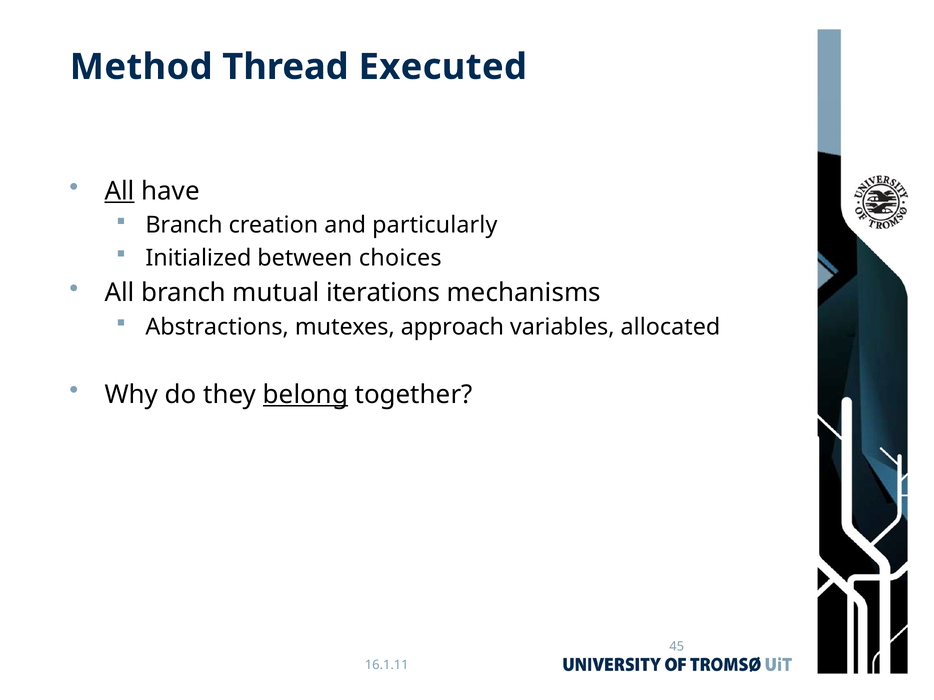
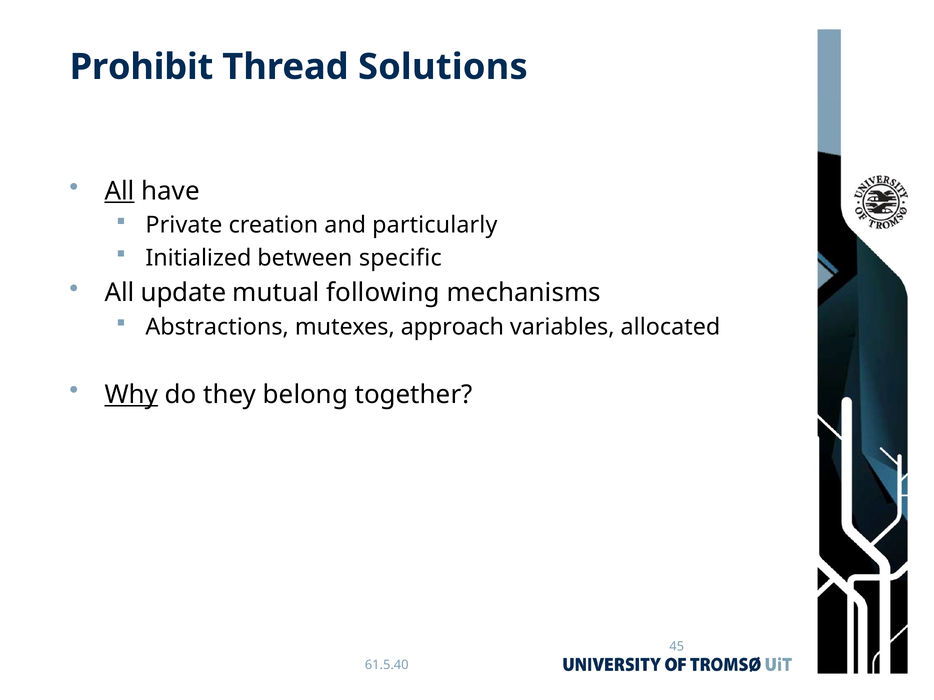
Method: Method -> Prohibit (141, 67)
Executed: Executed -> Solutions (443, 67)
Branch: Branch -> Private (184, 225)
choices: choices -> specific (400, 258)
All branch: branch -> update (184, 293)
iterations: iterations -> following (383, 293)
Why underline: none -> present (131, 395)
belong underline: present -> none (305, 395)
16.1.11: 16.1.11 -> 61.5.40 (387, 665)
